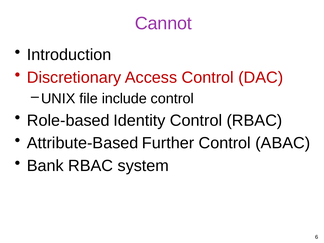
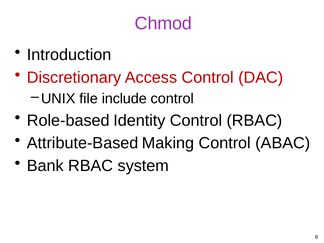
Cannot: Cannot -> Chmod (163, 23)
Further: Further -> Making (168, 143)
